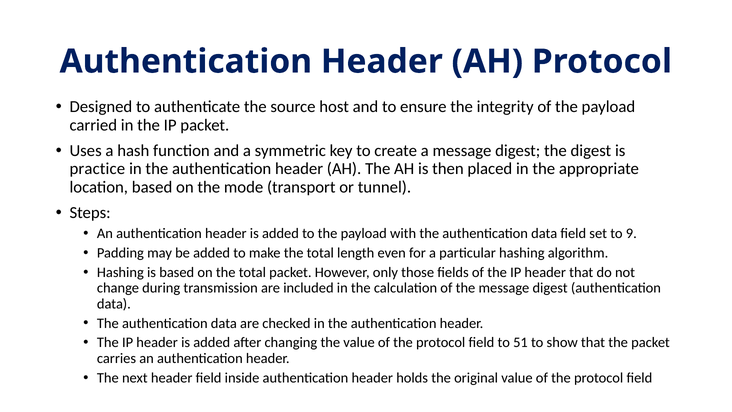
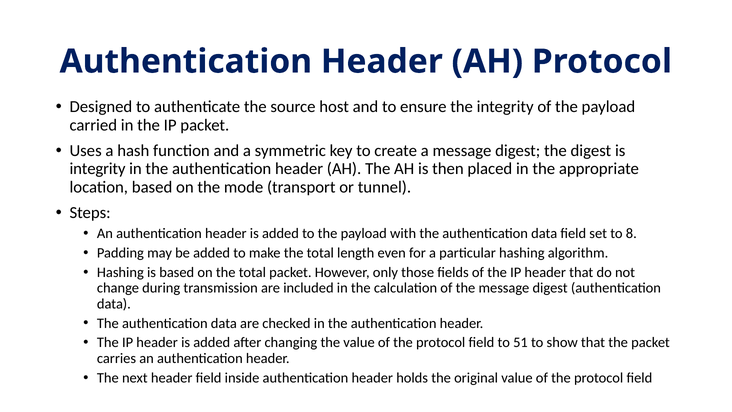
practice: practice -> integrity (98, 169)
9: 9 -> 8 (631, 233)
